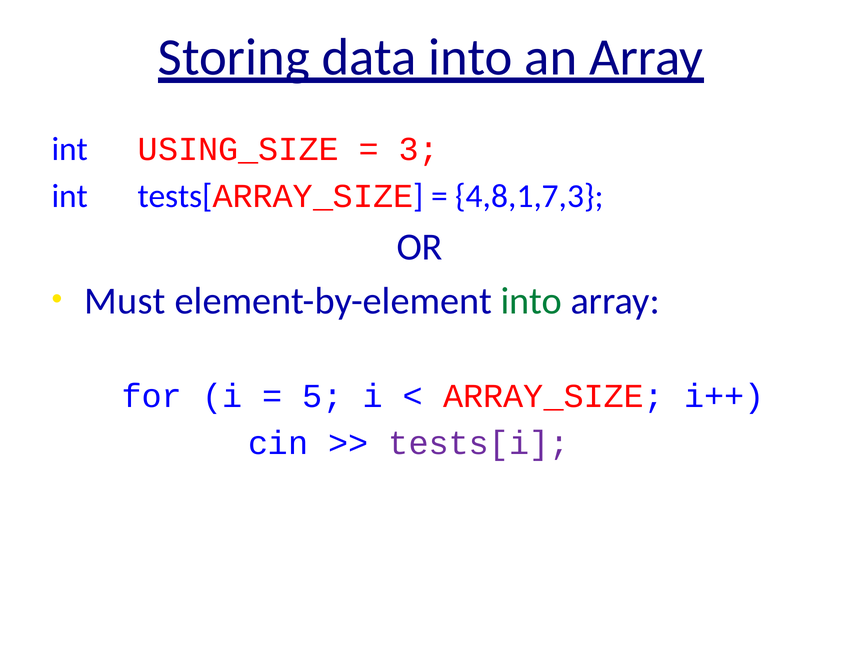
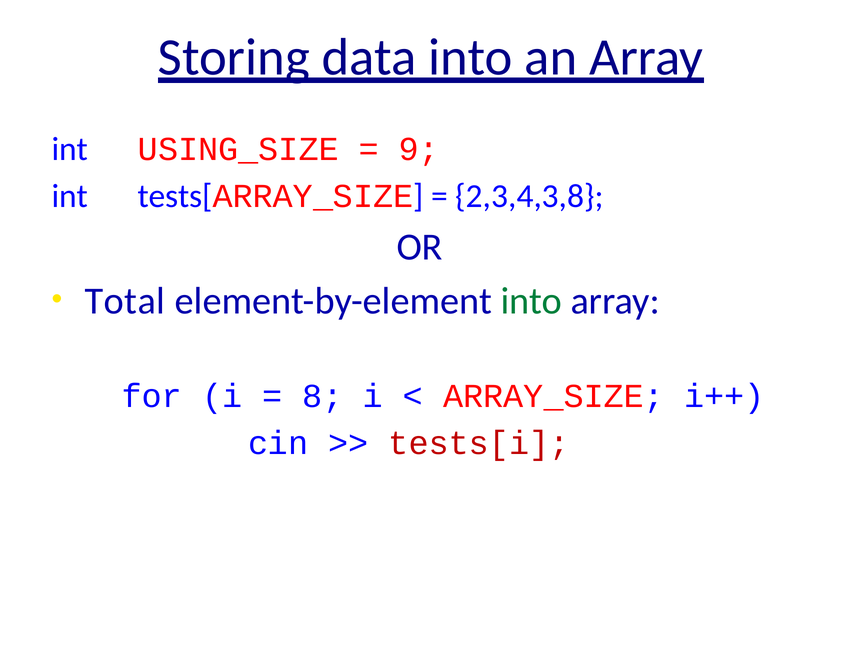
3: 3 -> 9 (419, 149)
4,8,1,7,3: 4,8,1,7,3 -> 2,3,4,3,8 (530, 196)
Must: Must -> Total (125, 301)
5: 5 -> 8 (323, 396)
tests[i colour: purple -> red (479, 443)
